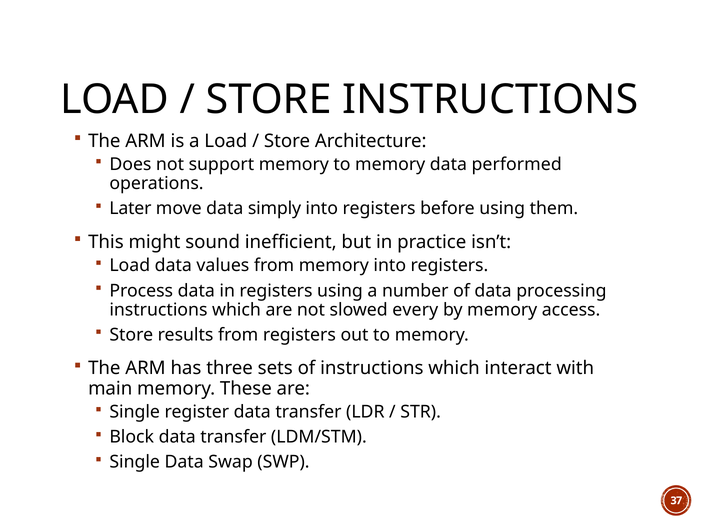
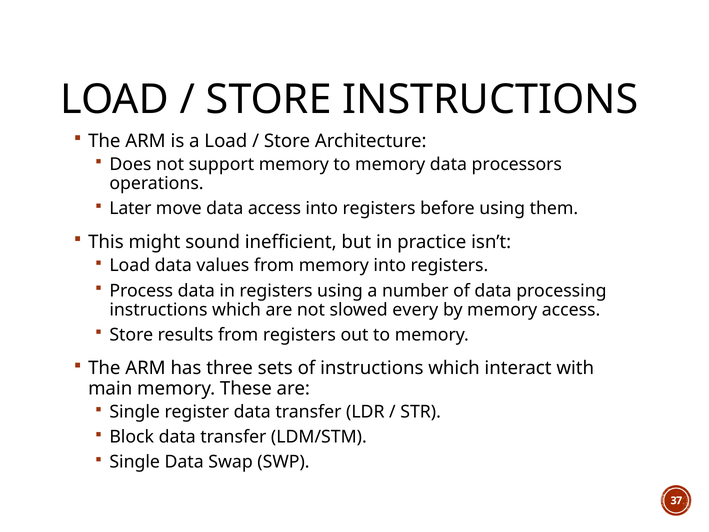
performed: performed -> processors (517, 164)
data simply: simply -> access (274, 209)
